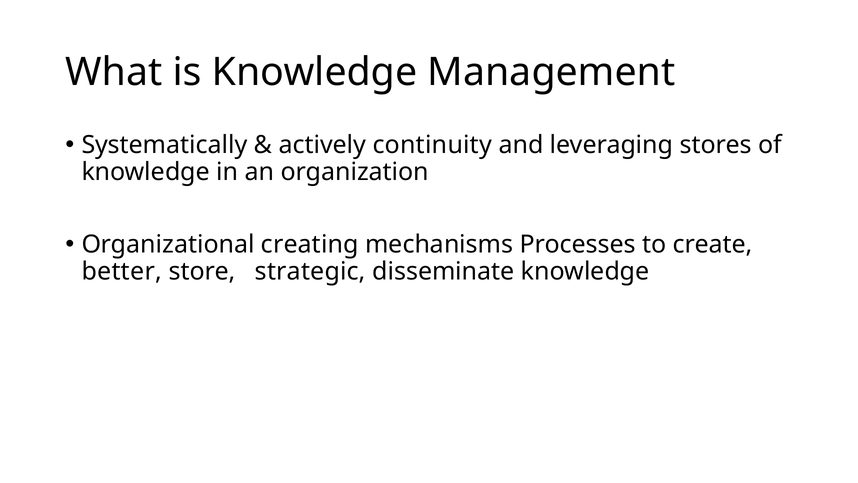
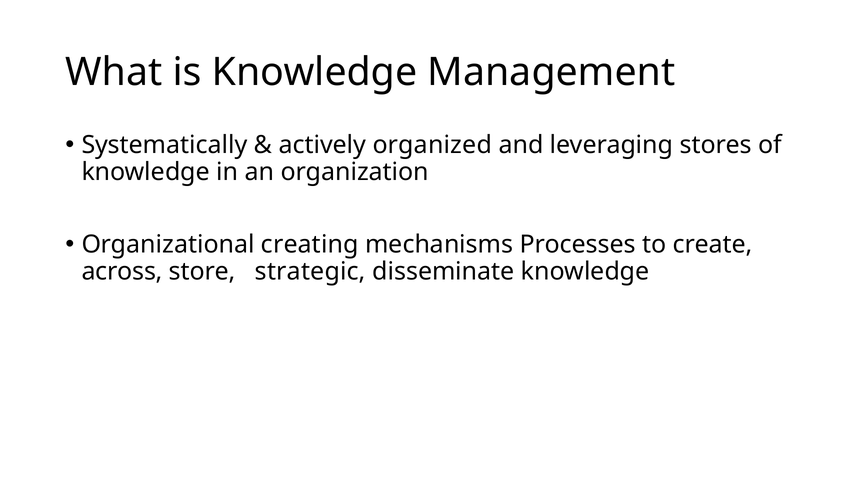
continuity: continuity -> organized (432, 145)
better: better -> across (122, 271)
